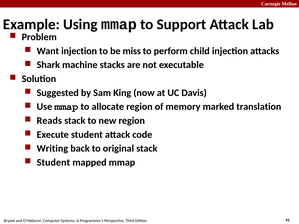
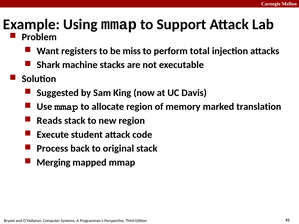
Want injection: injection -> registers (79, 51)
child: child -> total (200, 51)
Writing: Writing -> Process (52, 149)
Student: Student -> Merging (53, 163)
